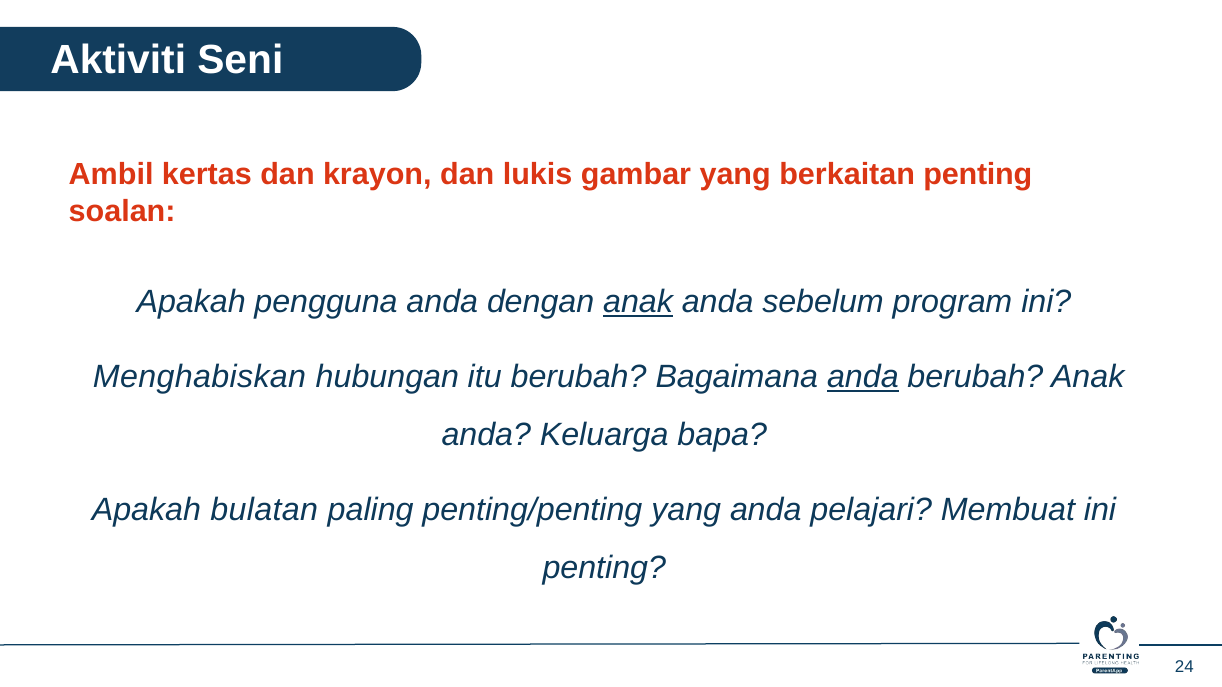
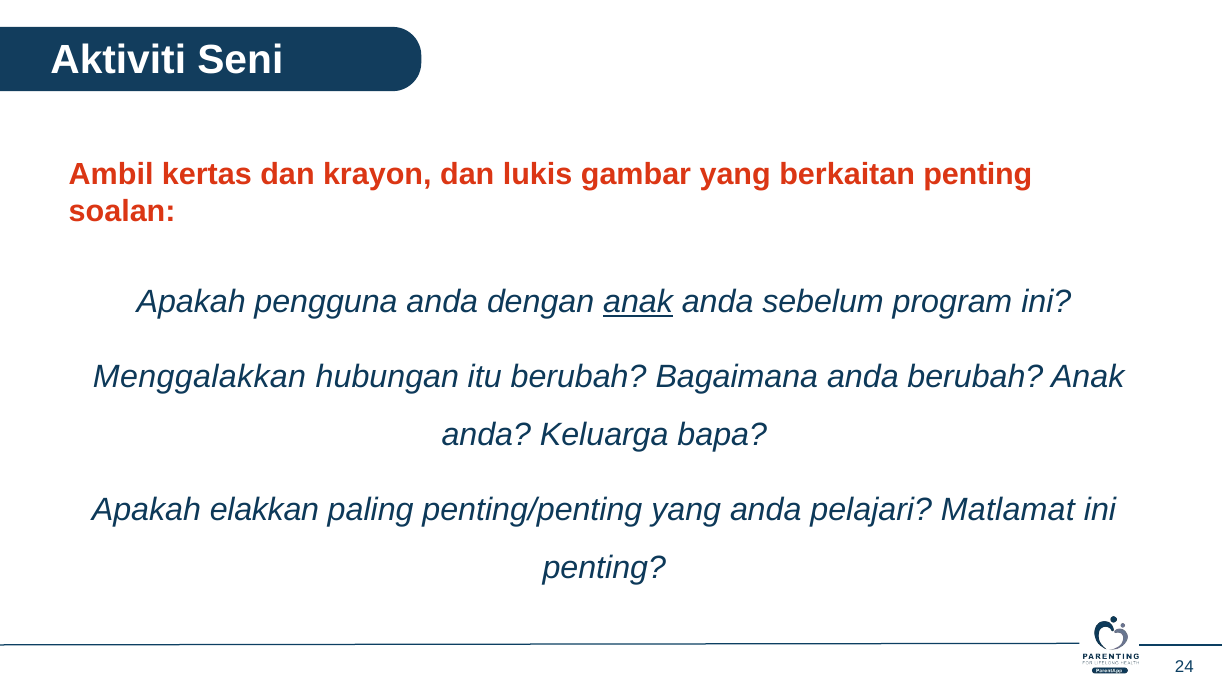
Menghabiskan: Menghabiskan -> Menggalakkan (200, 377)
anda underline: present -> none (863, 377)
bulatan: bulatan -> elakkan (264, 510)
Membuat: Membuat -> Matlamat (1008, 510)
